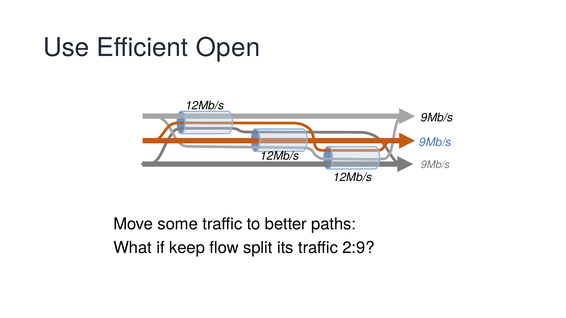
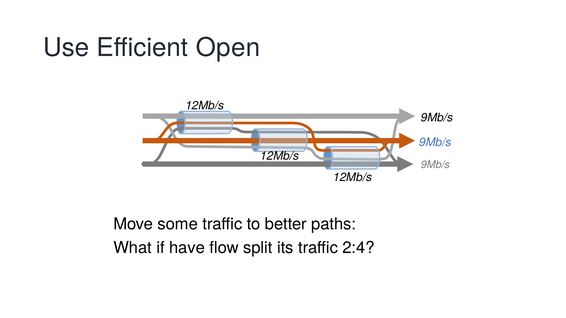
keep: keep -> have (187, 248)
2:9: 2:9 -> 2:4 (359, 248)
